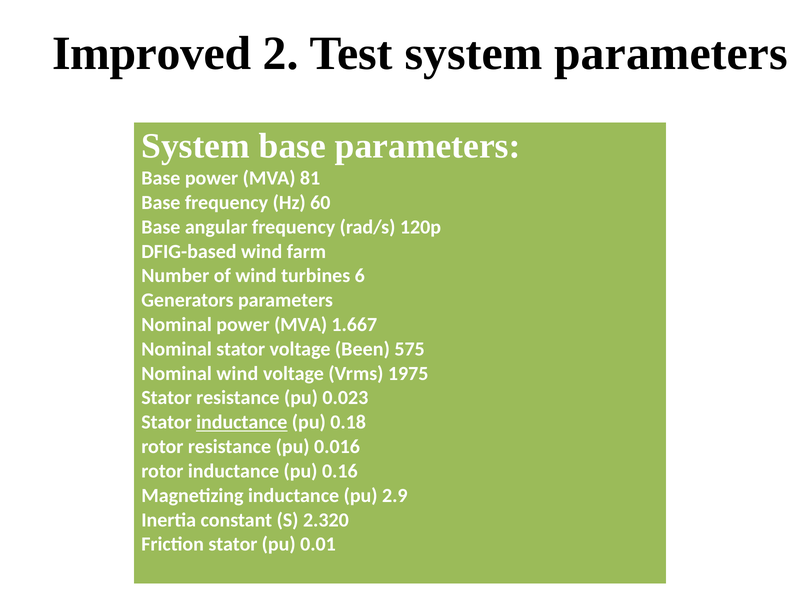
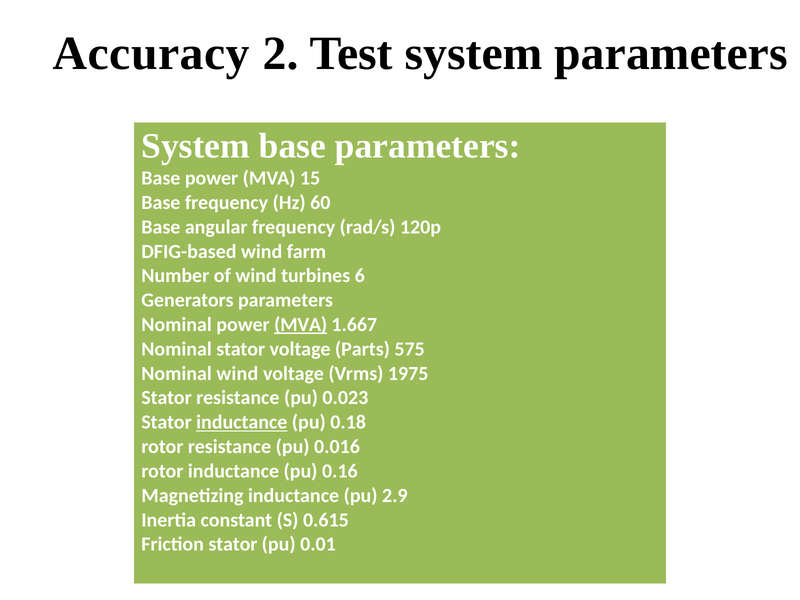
Improved: Improved -> Accuracy (151, 53)
81: 81 -> 15 (310, 178)
MVA underline: none -> present (301, 325)
Been: Been -> Parts (362, 349)
2.320: 2.320 -> 0.615 (326, 520)
